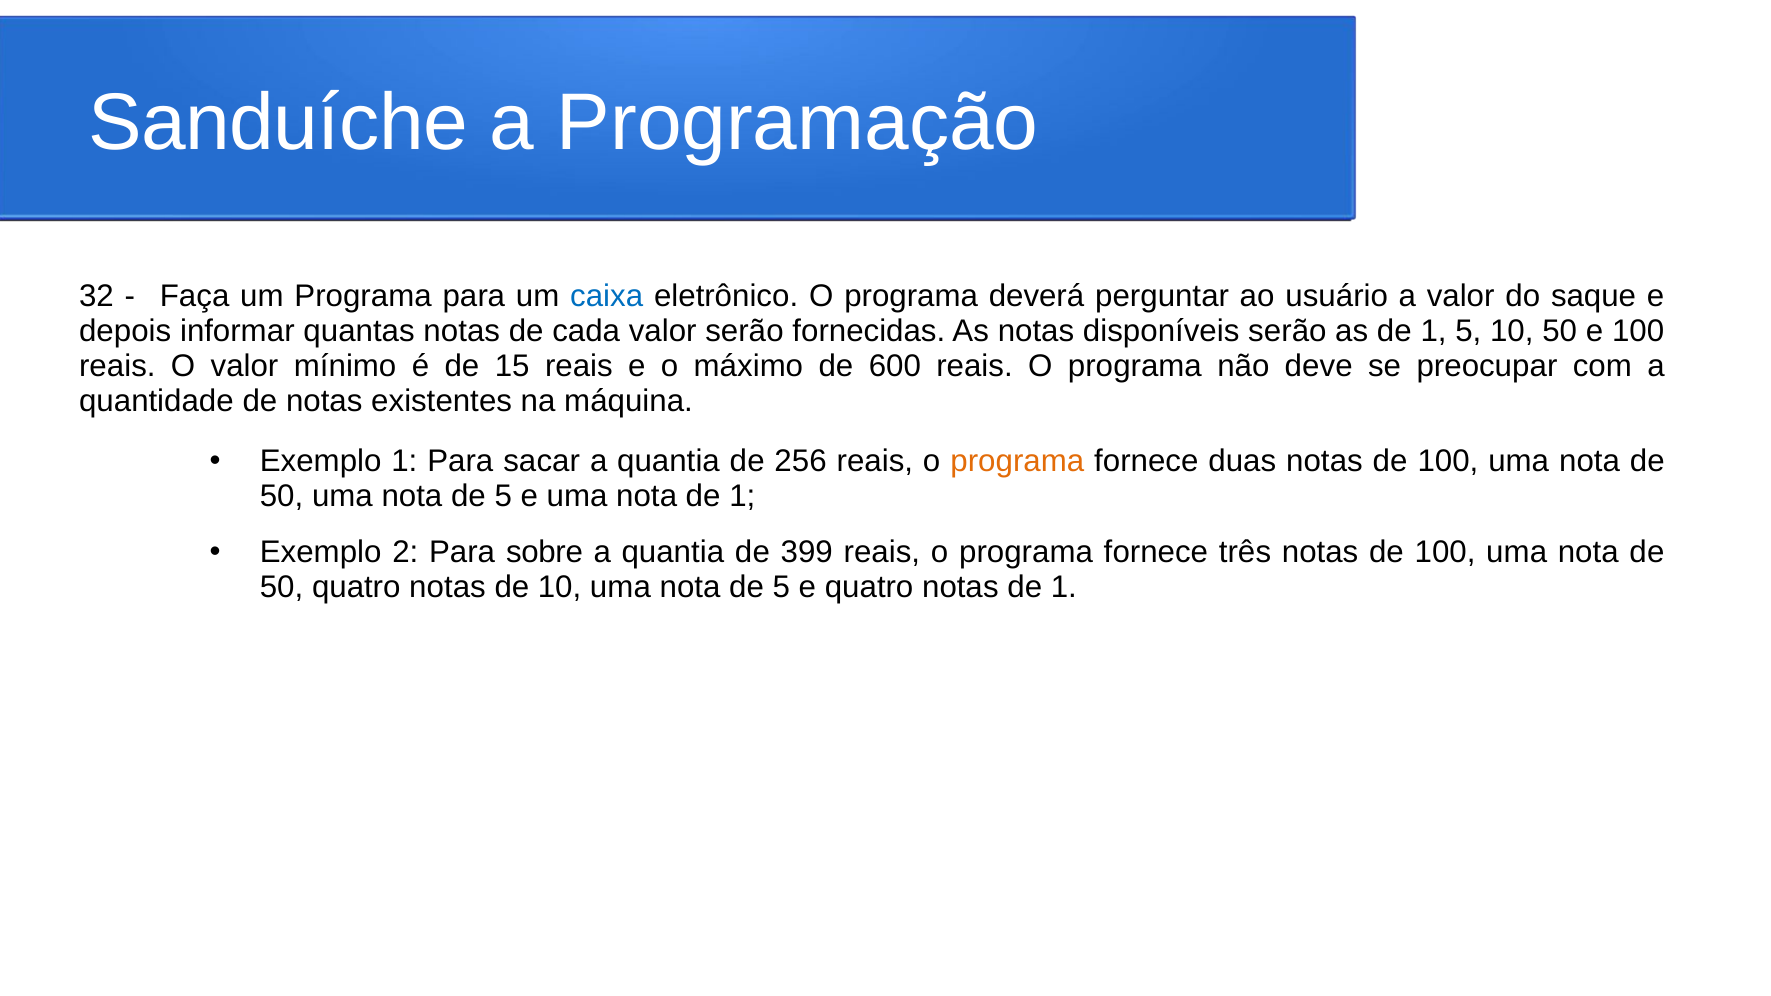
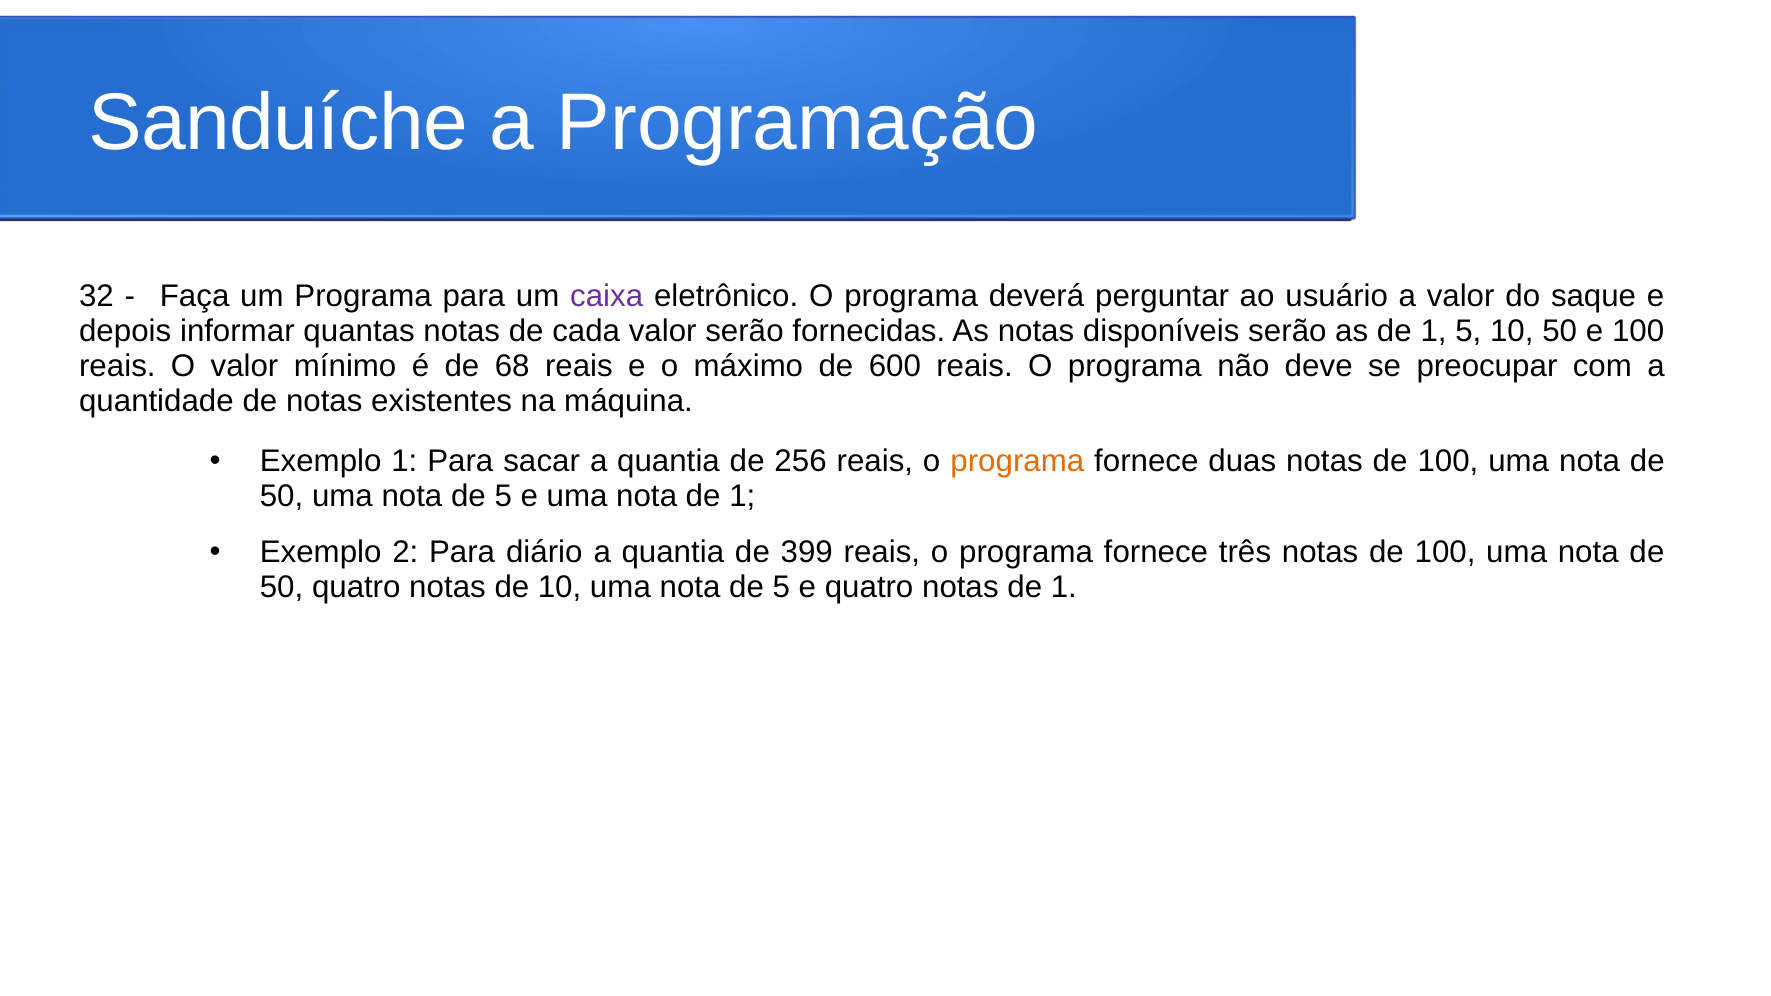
caixa colour: blue -> purple (607, 297)
15: 15 -> 68 (512, 366)
sobre: sobre -> diário (544, 552)
